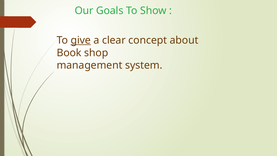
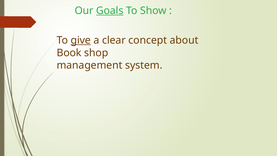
Goals underline: none -> present (110, 11)
